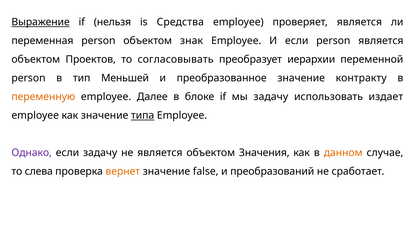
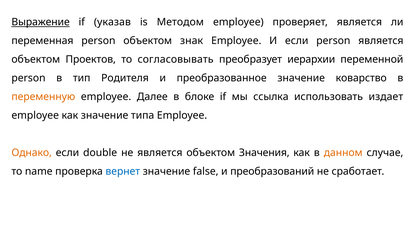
нельзя: нельзя -> указав (112, 22)
Средства: Средства -> Методом (180, 22)
Меньшей: Меньшей -> Родителя (125, 78)
контракту: контракту -> коварство (361, 78)
мы задачу: задачу -> ссылка (271, 97)
типа underline: present -> none (143, 115)
Однако colour: purple -> orange (32, 153)
если задачу: задачу -> double (100, 153)
слева: слева -> name (39, 171)
вернет colour: orange -> blue (123, 171)
